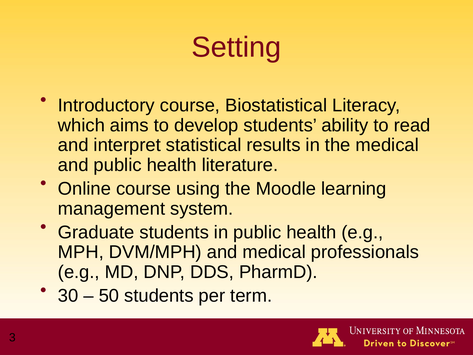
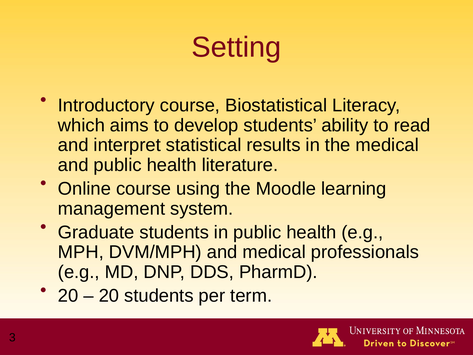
30: 30 -> 20 (68, 296)
50: 50 -> 20 (109, 296)
